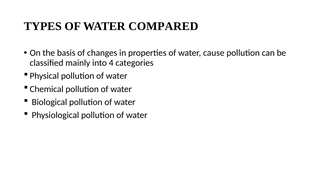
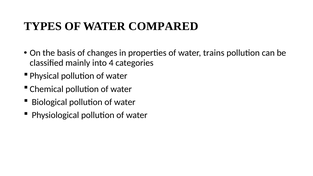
cause: cause -> trains (214, 53)
